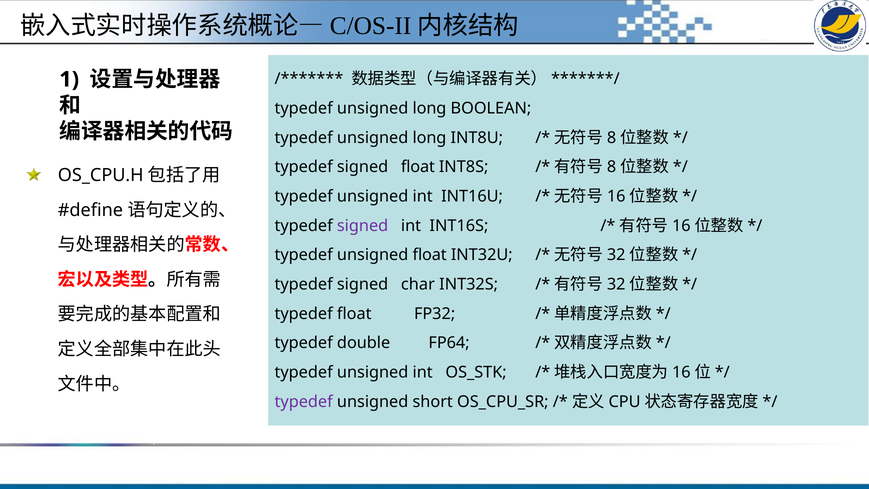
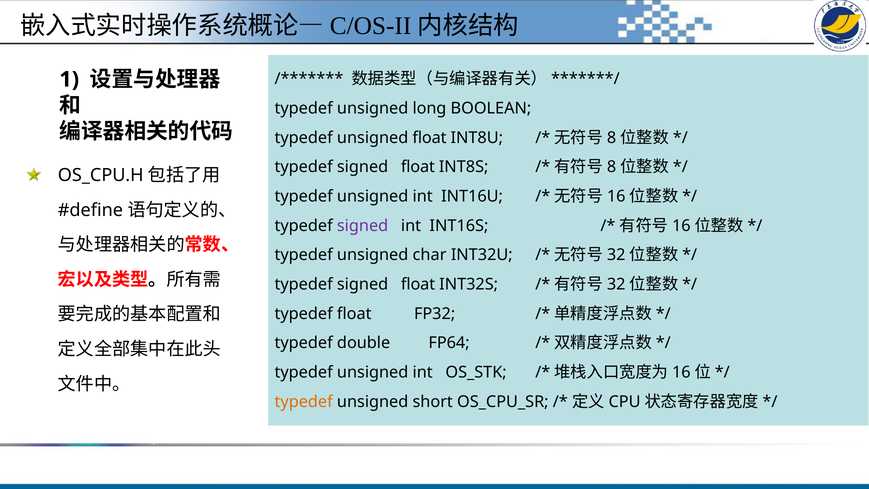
long: long -> float (429, 138)
unsigned float: float -> char (430, 255)
char: char -> float (418, 284)
typedef colour: purple -> orange (304, 402)
